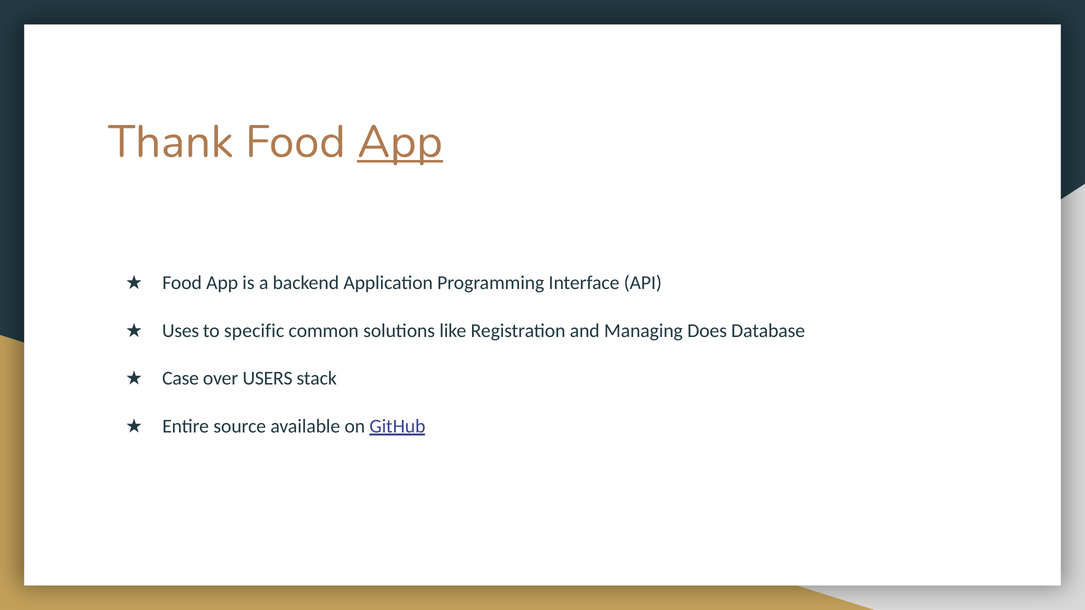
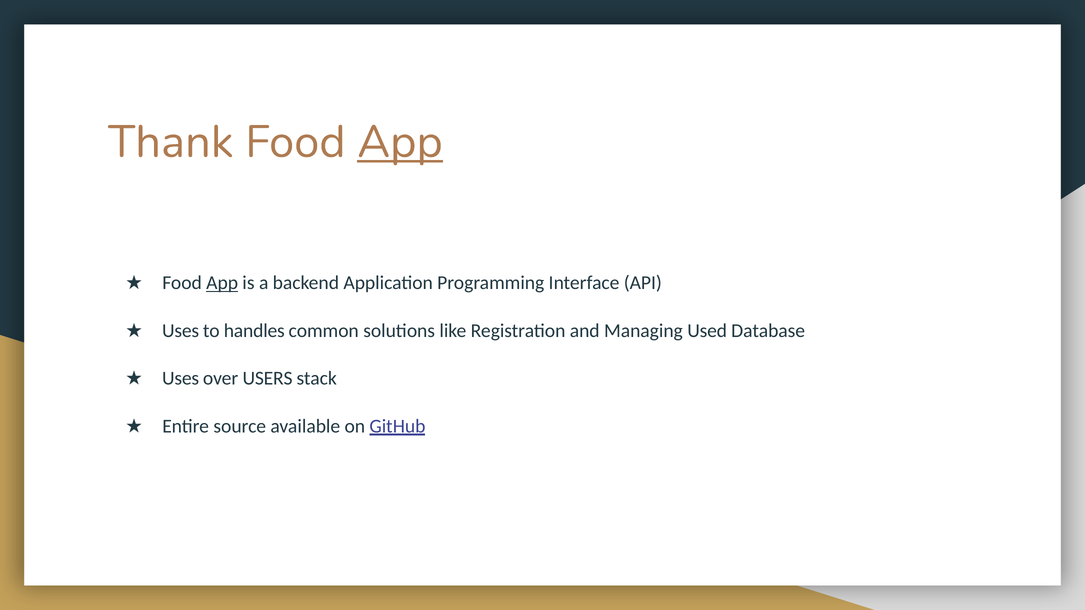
App underline: none -> present (222, 283)
specific: specific -> handles (254, 331)
Does: Does -> Used (707, 331)
Case: Case -> Uses (181, 379)
